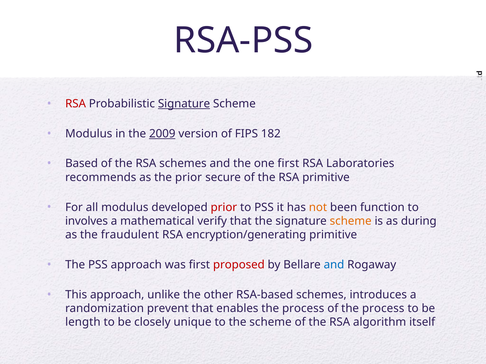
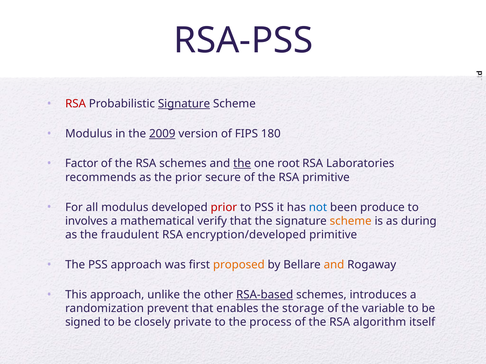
182: 182 -> 180 (271, 134)
Based: Based -> Factor (82, 164)
the underline: none -> present (242, 164)
one first: first -> root (288, 164)
not colour: orange -> blue (318, 208)
function: function -> produce (382, 208)
encryption/generating: encryption/generating -> encryption/developed (246, 235)
proposed colour: red -> orange (239, 265)
and colour: blue -> orange (334, 265)
RSA-based underline: none -> present (265, 295)
enables the process: process -> storage (303, 309)
of the process: process -> variable (383, 309)
length: length -> signed (83, 323)
unique: unique -> private (193, 323)
the scheme: scheme -> process (271, 323)
